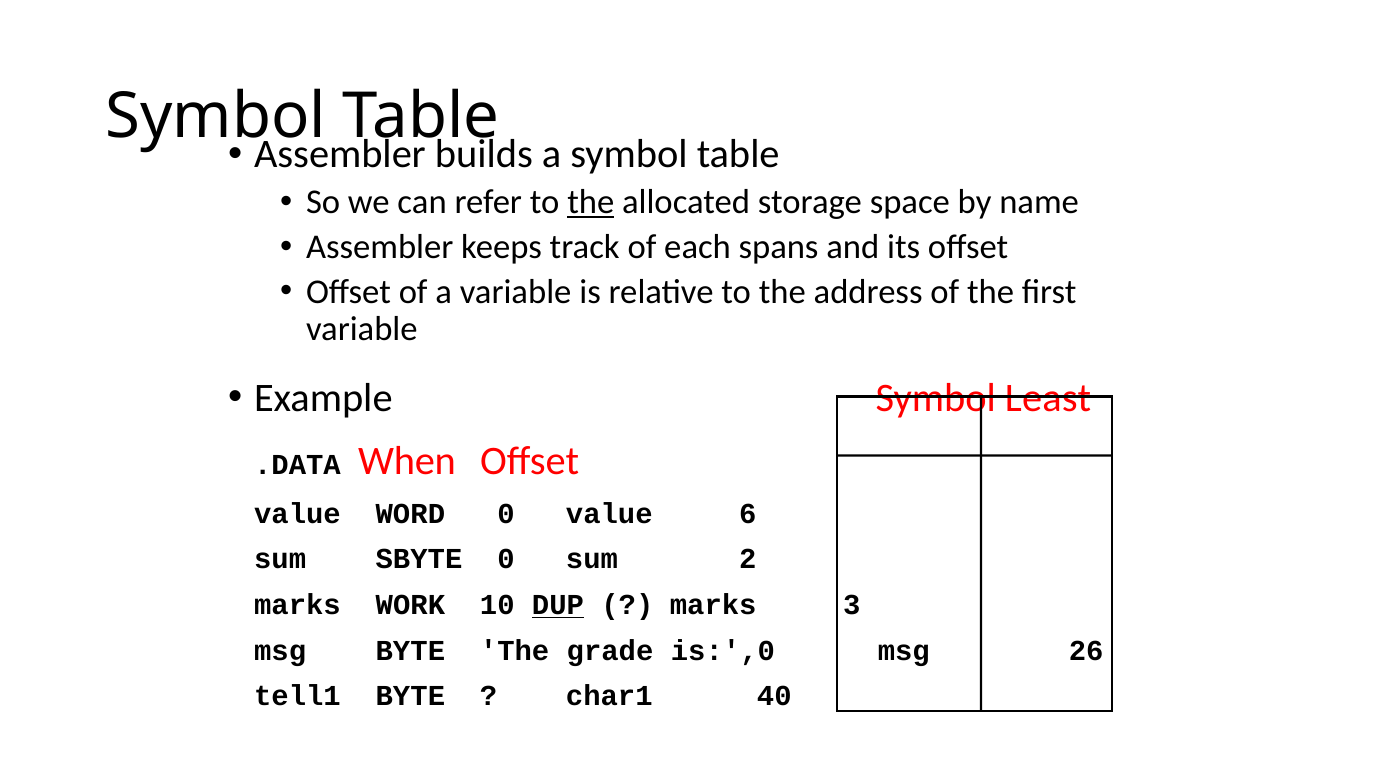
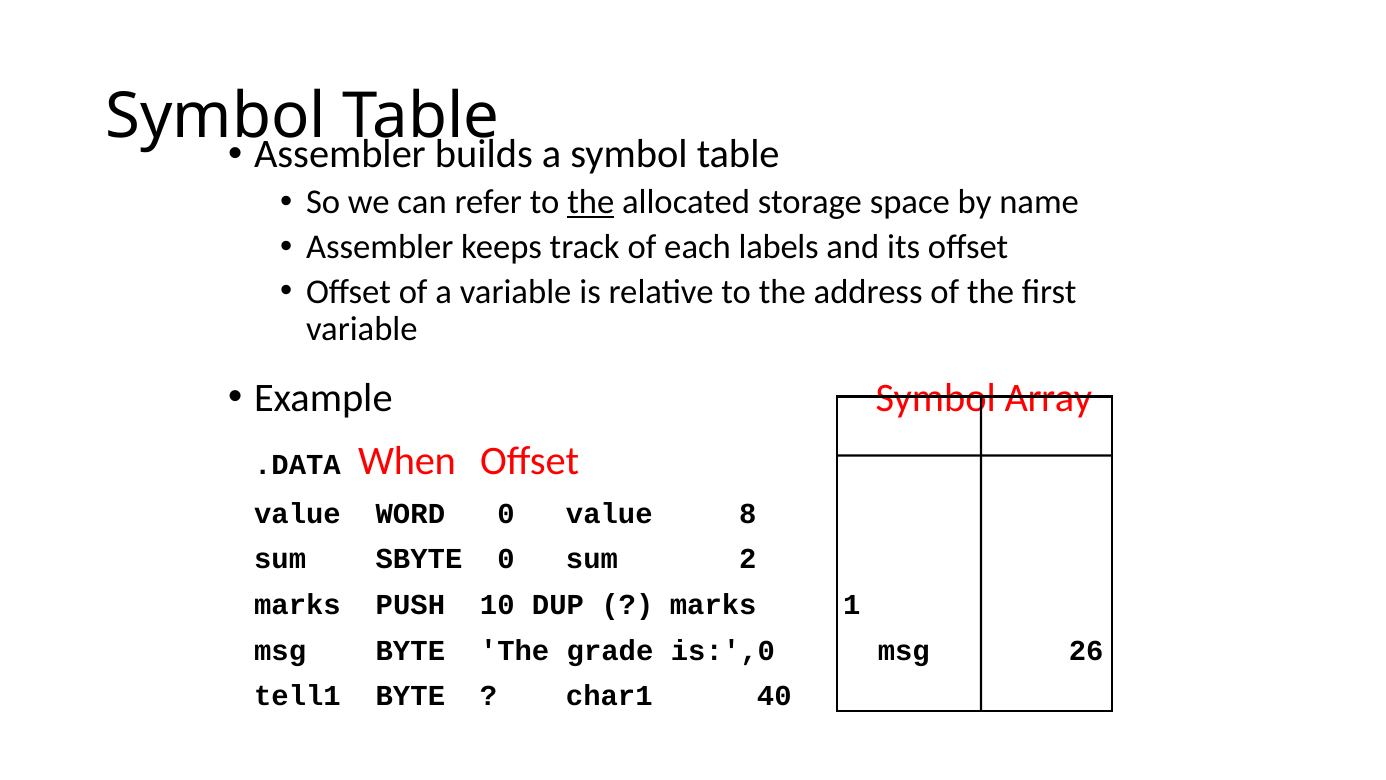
spans: spans -> labels (779, 247)
Least: Least -> Array (1048, 398)
6: 6 -> 8 (748, 513)
WORK: WORK -> PUSH (410, 605)
DUP underline: present -> none (558, 605)
3: 3 -> 1 (852, 605)
